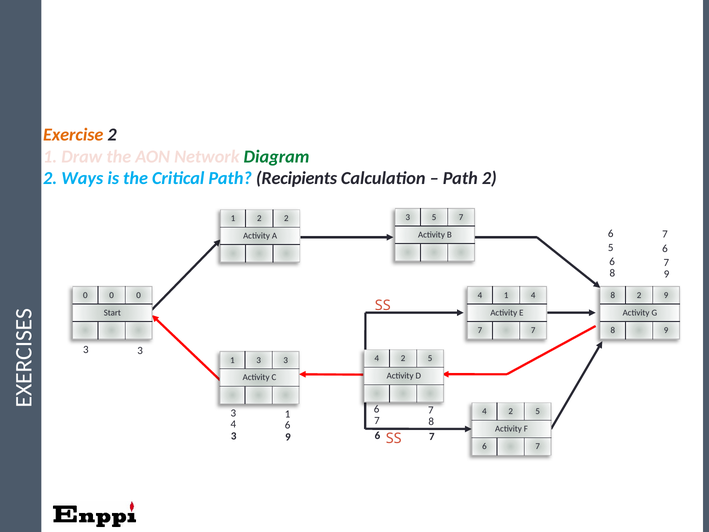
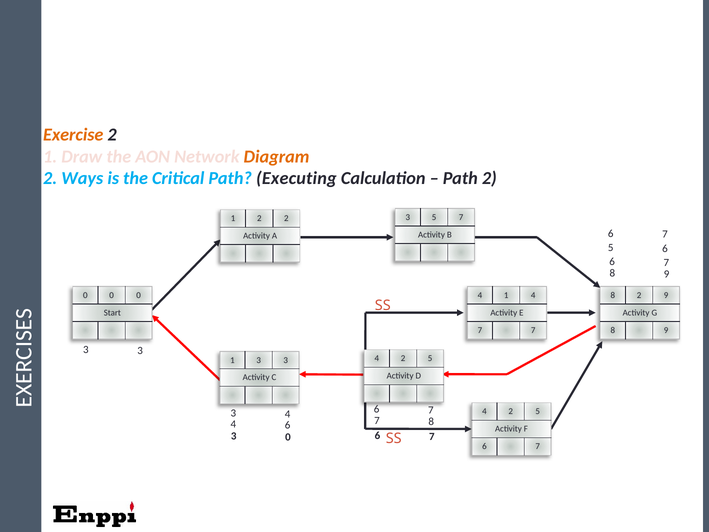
Diagram colour: green -> orange (277, 156)
Recipients: Recipients -> Executing (296, 178)
3 1: 1 -> 4 (288, 414)
3 9: 9 -> 0 (288, 437)
